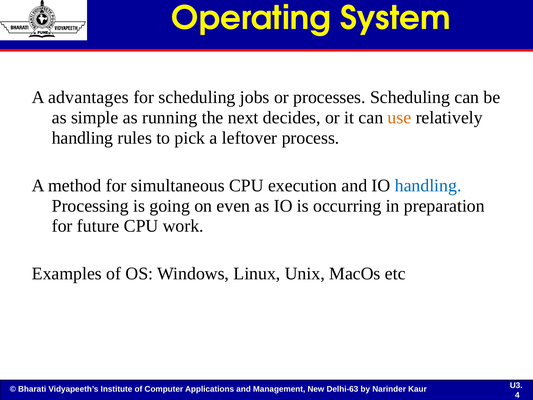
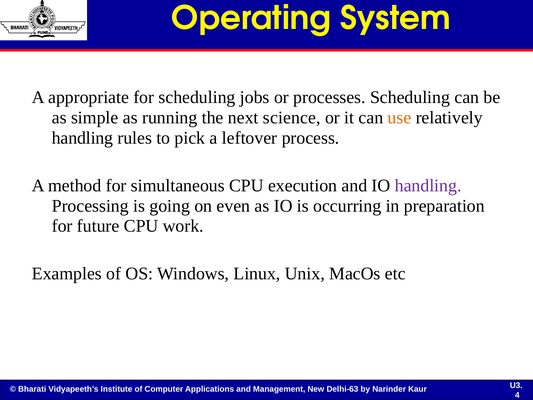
advantages: advantages -> appropriate (89, 97)
decides: decides -> science (292, 118)
handling colour: blue -> purple (428, 185)
